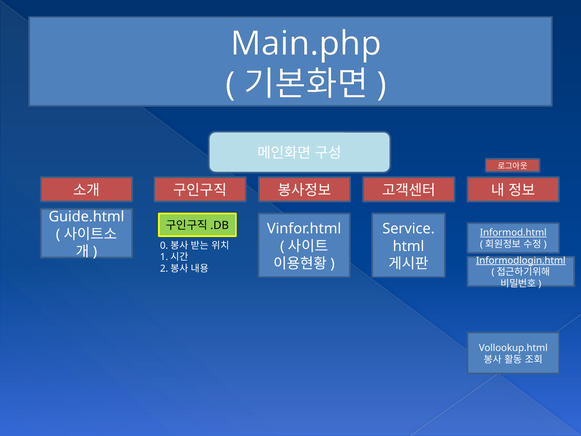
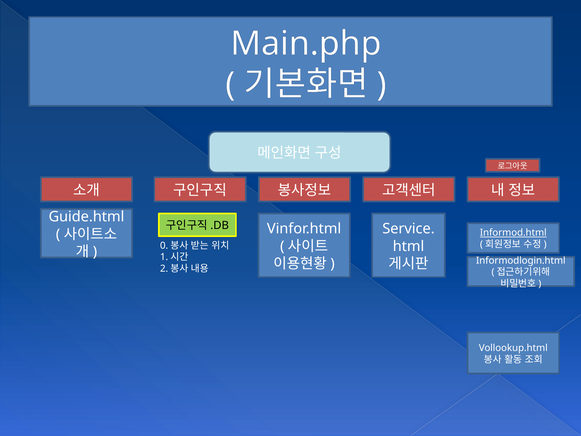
Informodlogin.html underline: present -> none (521, 260)
